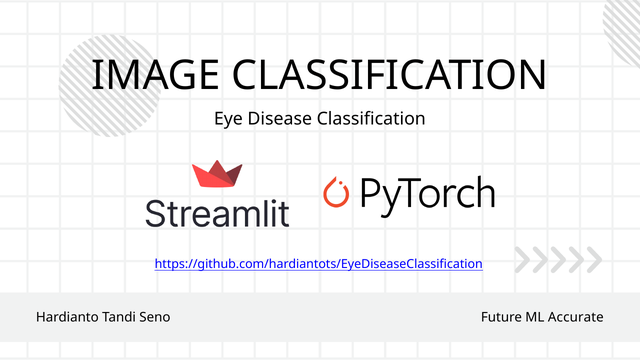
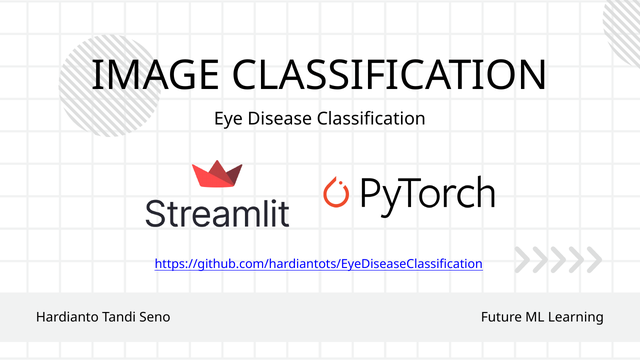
Accurate: Accurate -> Learning (576, 318)
